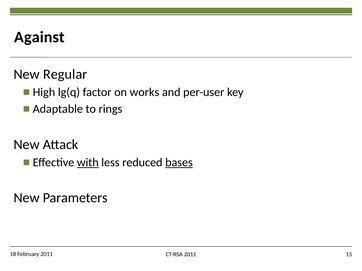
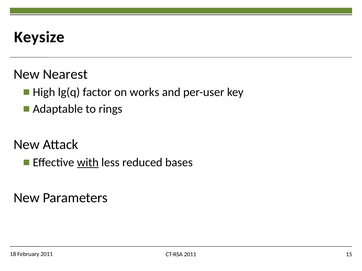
Against: Against -> Keysize (39, 37)
Regular: Regular -> Nearest (65, 74)
bases underline: present -> none (179, 163)
